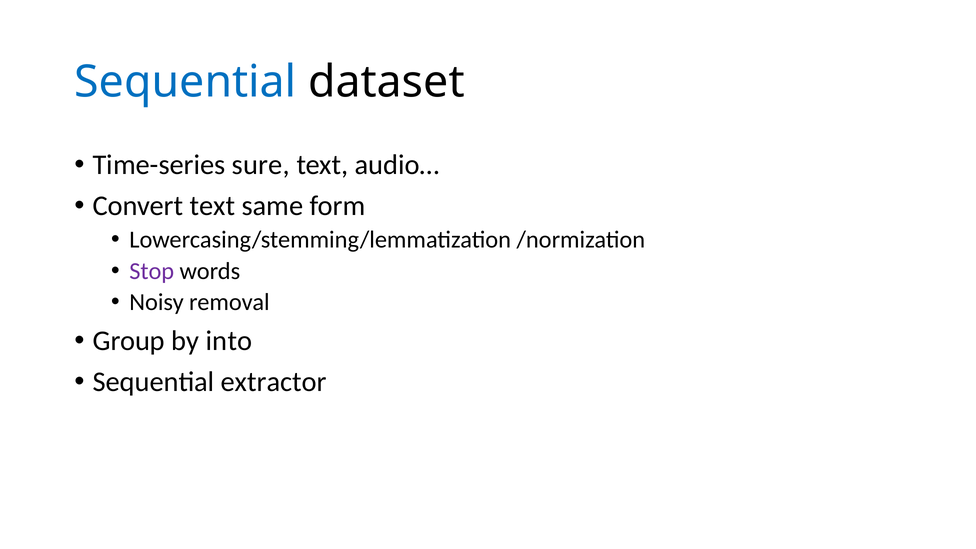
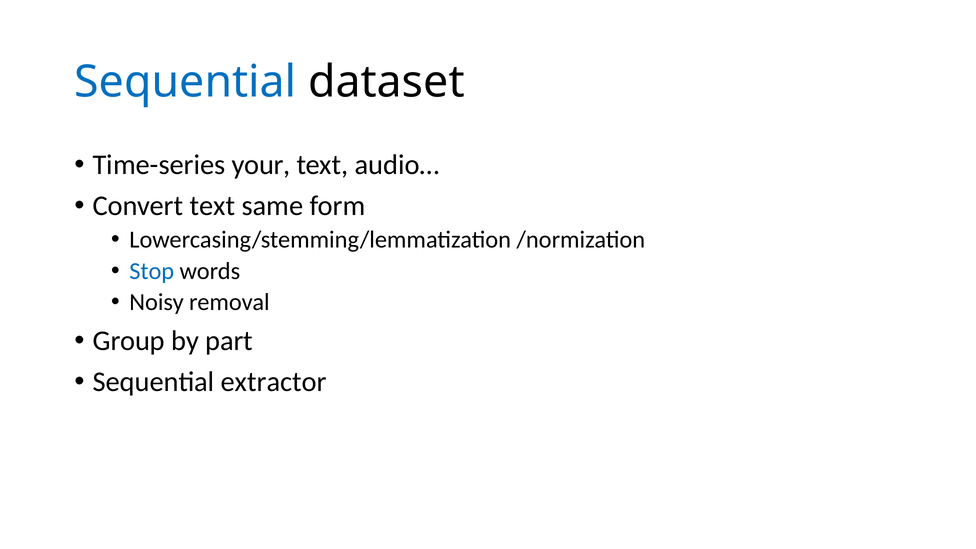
sure: sure -> your (261, 165)
Stop colour: purple -> blue (152, 271)
into: into -> part (229, 341)
